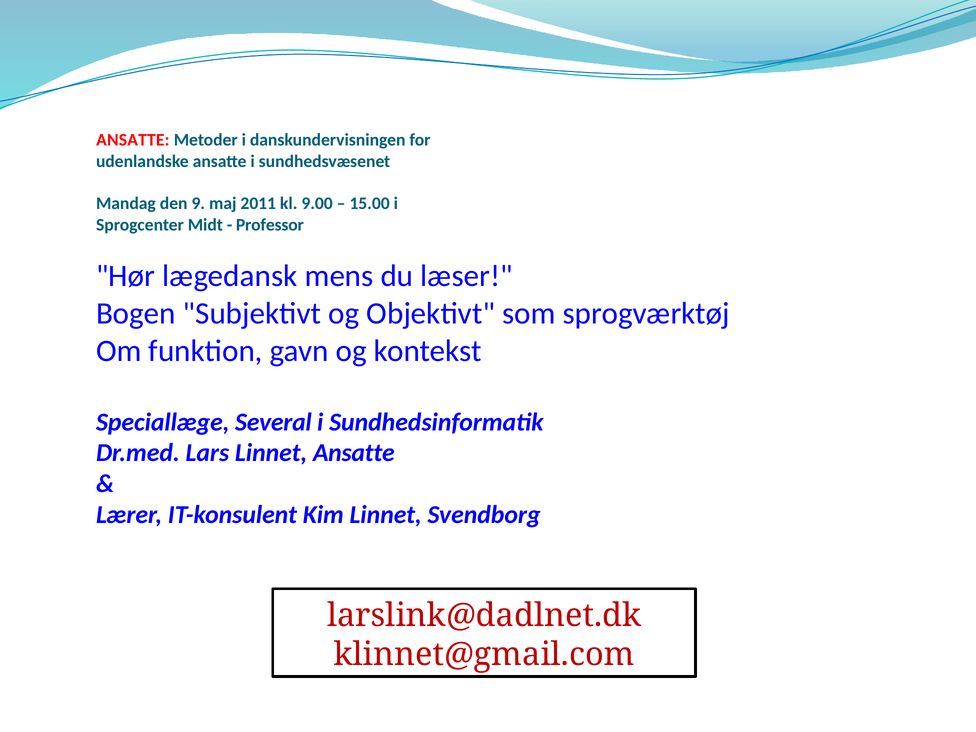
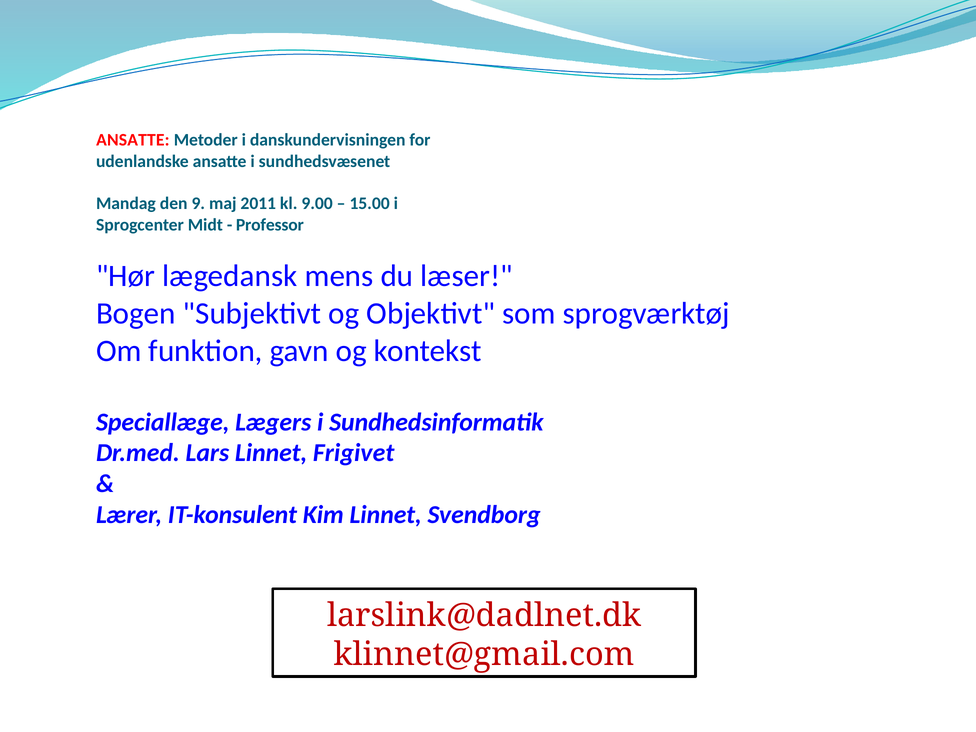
Several: Several -> Lægers (273, 422)
Linnet Ansatte: Ansatte -> Frigivet (354, 453)
